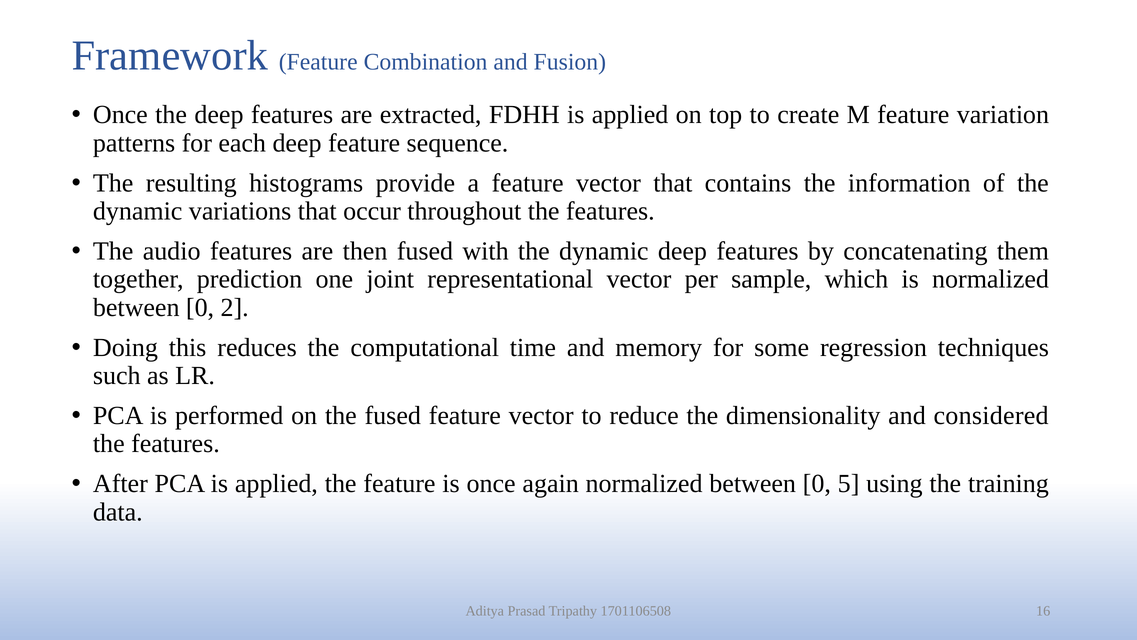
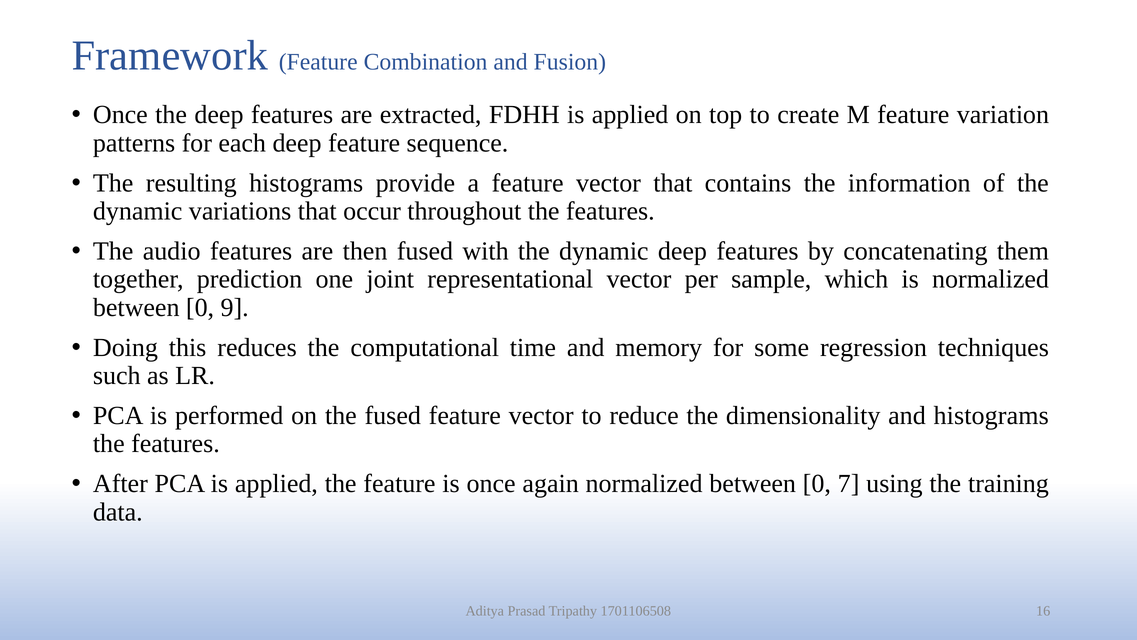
2: 2 -> 9 (235, 307)
and considered: considered -> histograms (991, 415)
5: 5 -> 7 (849, 483)
